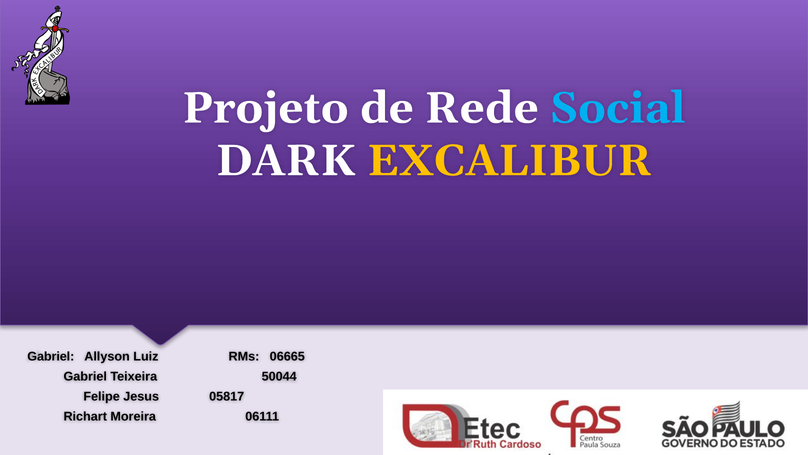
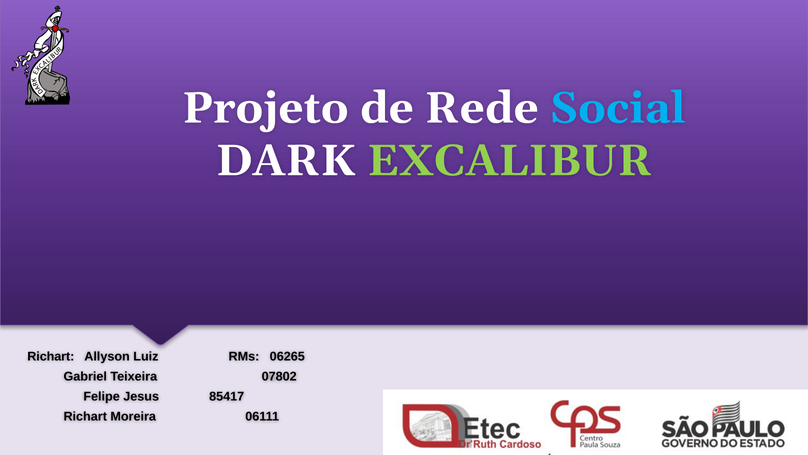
EXCALIBUR colour: yellow -> light green (510, 161)
Gabriel: Gabriel -> Richart (51, 356)
06665: 06665 -> 06265 (287, 356)
50044: 50044 -> 07802 (279, 376)
05817: 05817 -> 85417 (227, 396)
